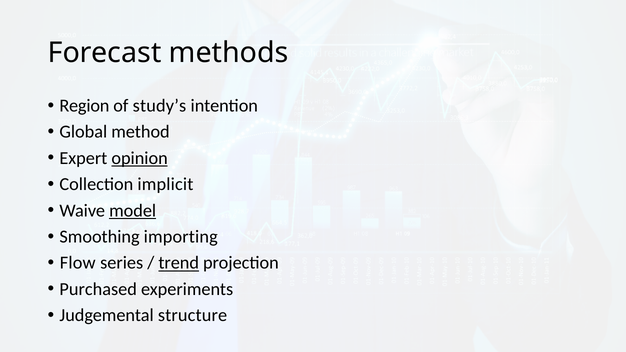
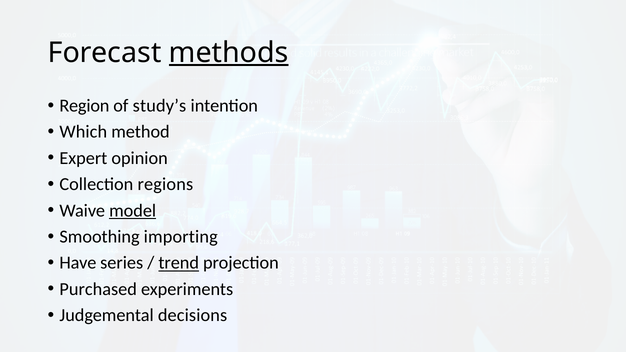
methods underline: none -> present (229, 53)
Global: Global -> Which (83, 132)
opinion underline: present -> none (140, 158)
implicit: implicit -> regions (165, 184)
Flow: Flow -> Have (78, 263)
structure: structure -> decisions (193, 315)
